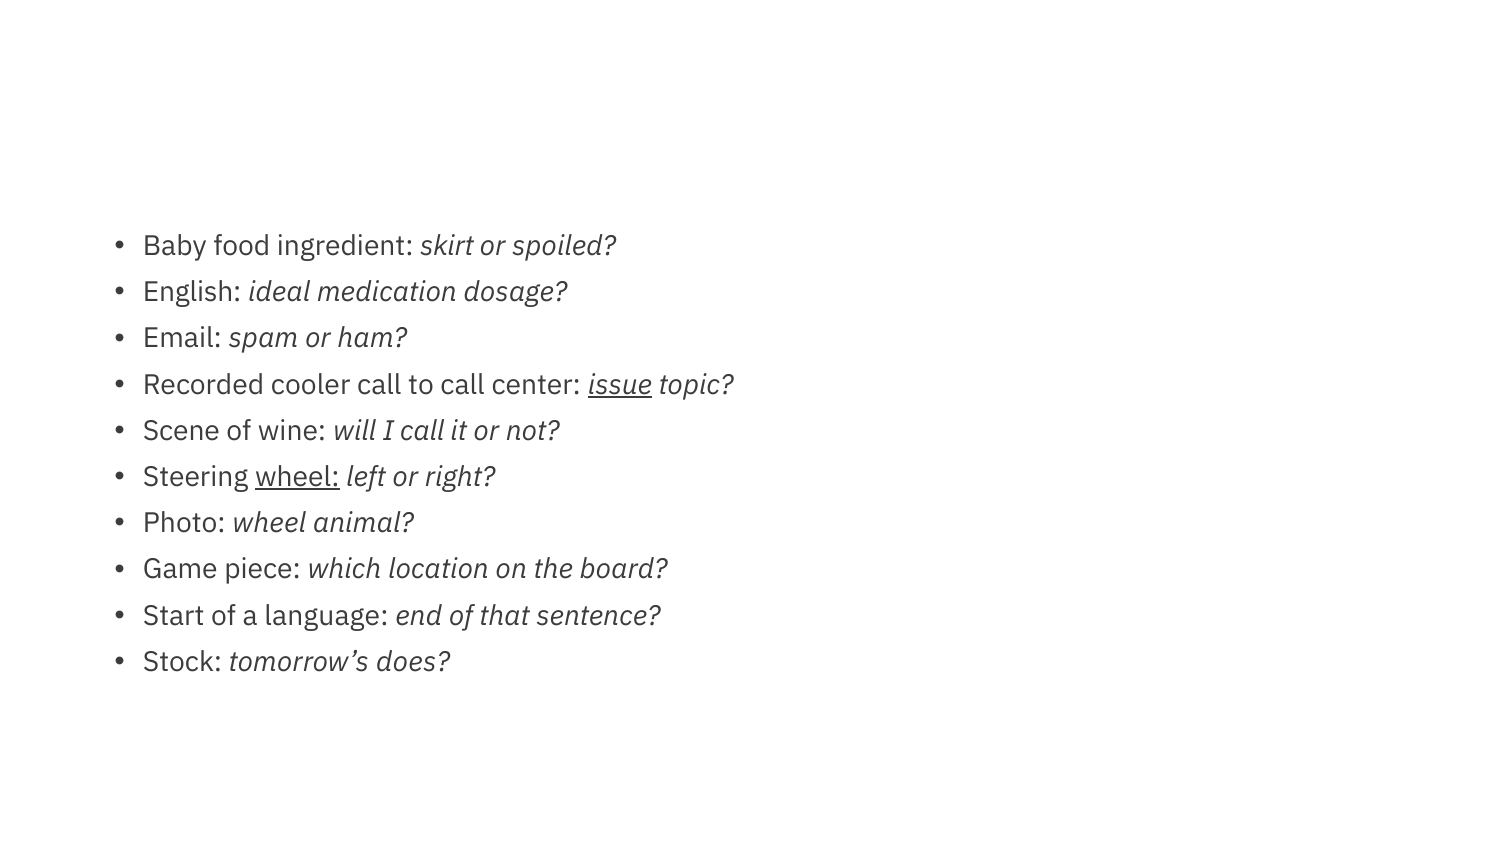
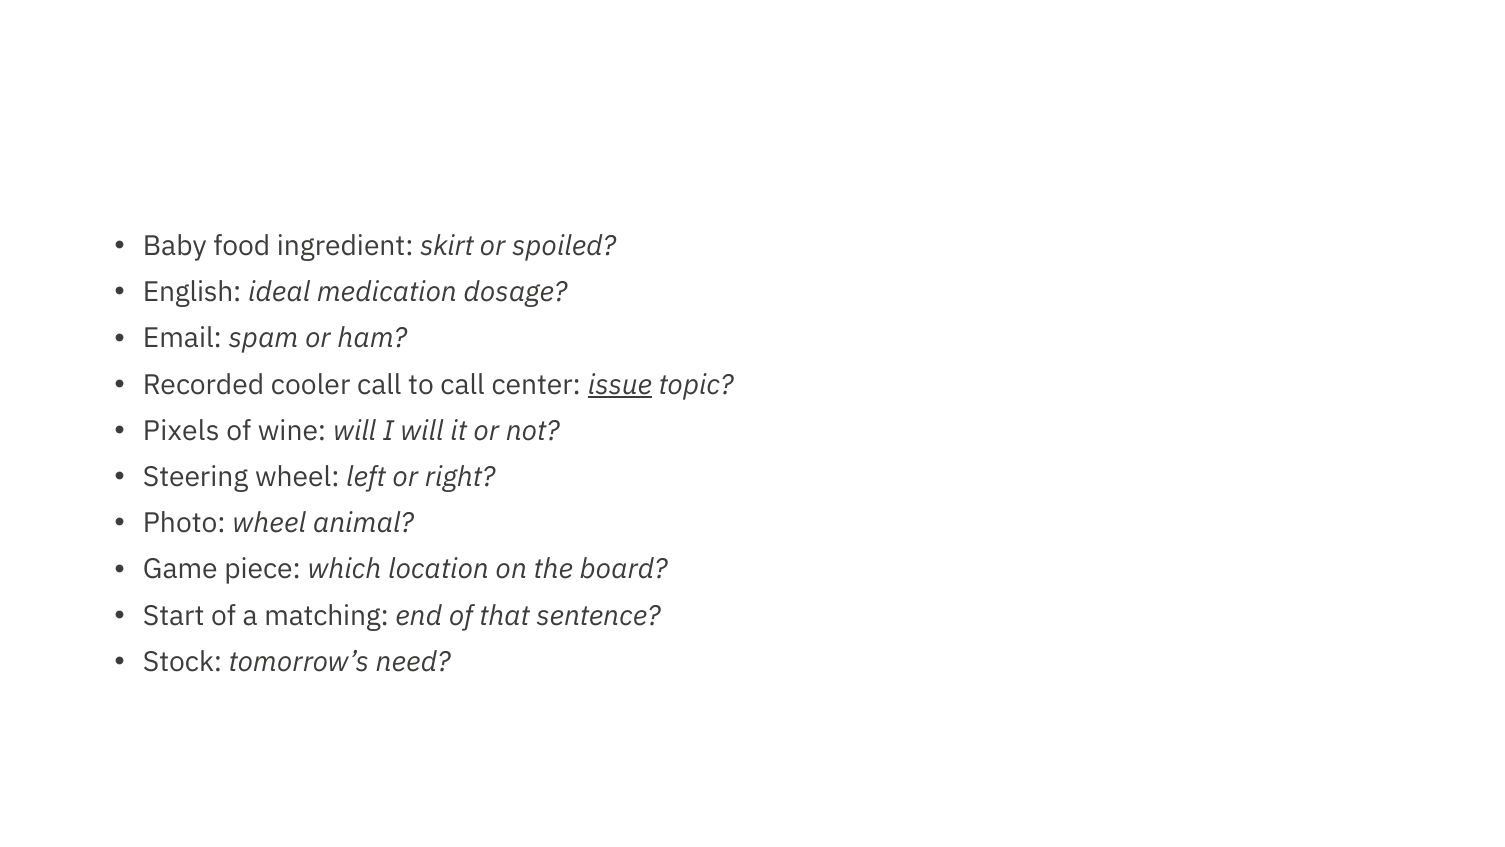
Scene: Scene -> Pixels (181, 431)
I call: call -> will (422, 431)
wheel underline: present -> none (297, 477)
language: language -> matching (327, 615)
does: does -> need (413, 662)
